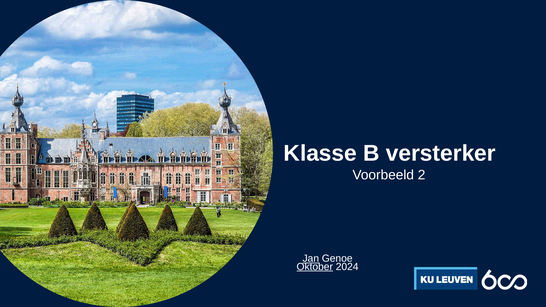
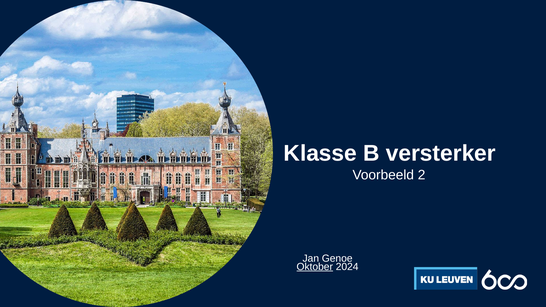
Jan underline: present -> none (311, 259)
